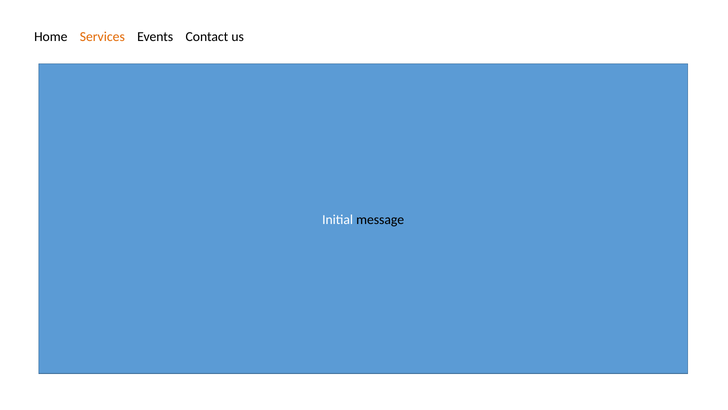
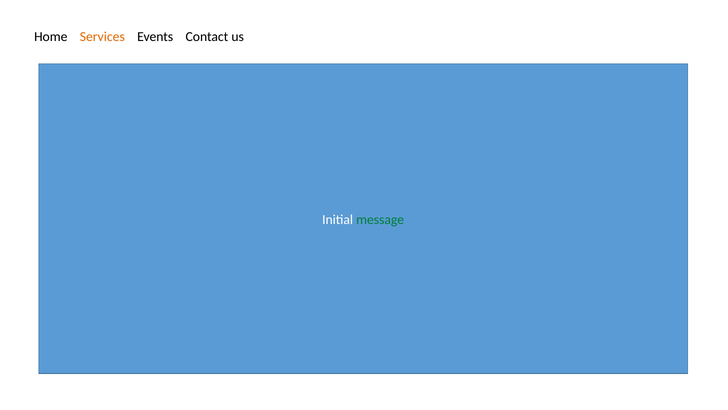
message colour: black -> green (380, 219)
